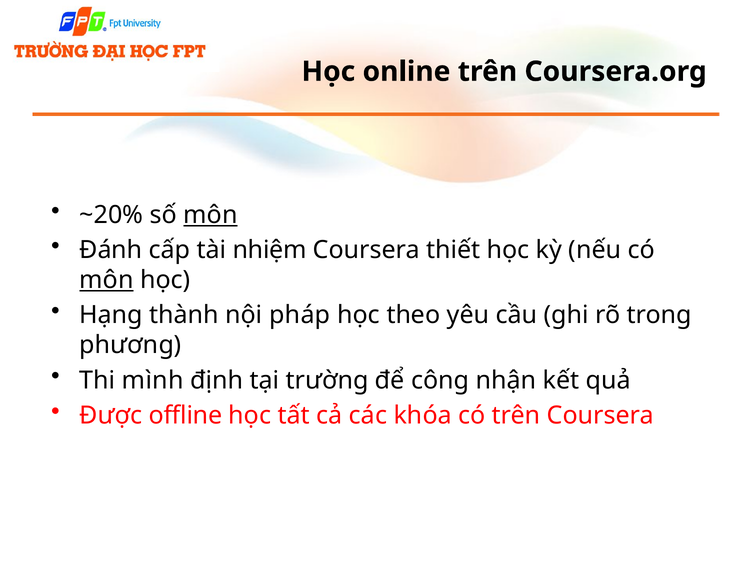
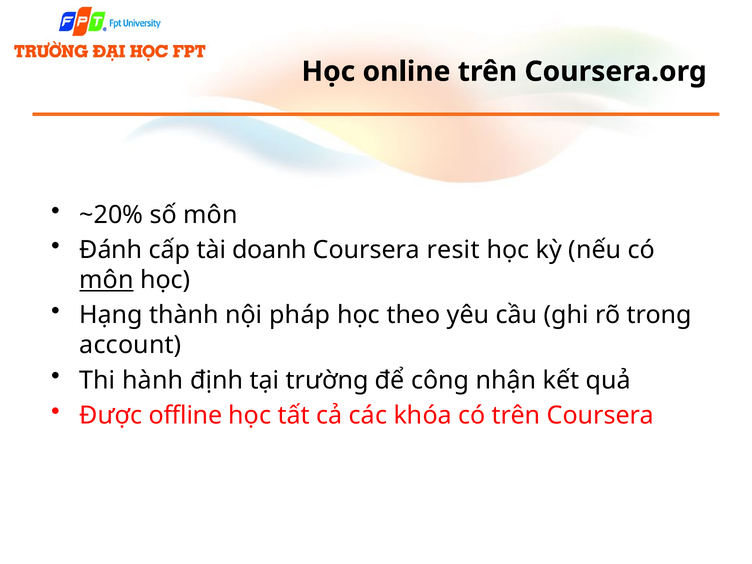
môn underline: present -> none (211, 215)
nhiệm: nhiệm -> doanh (270, 250)
thiết: thiết -> resit (453, 250)
phương: phương -> account (130, 345)
mình: mình -> hành (153, 380)
